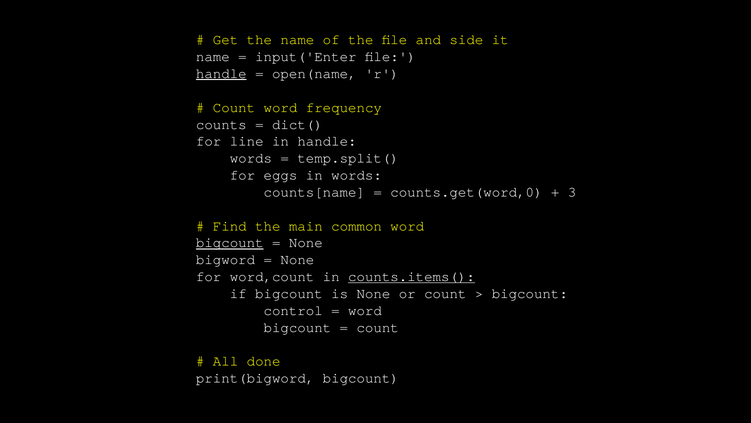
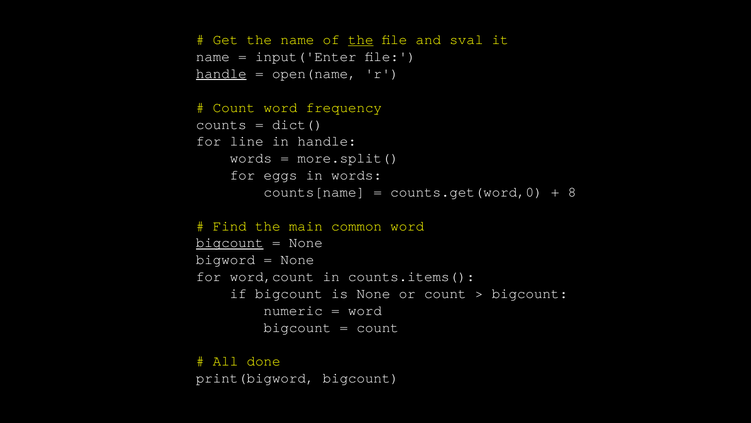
the underline: none -> present (361, 40)
side: side -> sval (466, 40)
temp.split(: temp.split( -> more.split( (348, 158)
3: 3 -> 8 (572, 192)
counts.items( underline: present -> none (411, 276)
control: control -> numeric (293, 310)
